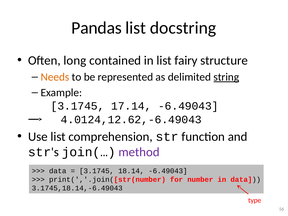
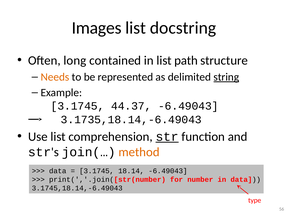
Pandas: Pandas -> Images (97, 28)
fairy: fairy -> path (186, 60)
17.14: 17.14 -> 44.37 (131, 106)
4.0124,12.62,-6.49043: 4.0124,12.62,-6.49043 -> 3.1735,18.14,-6.49043 (131, 120)
str underline: none -> present (167, 137)
method colour: purple -> orange (139, 152)
